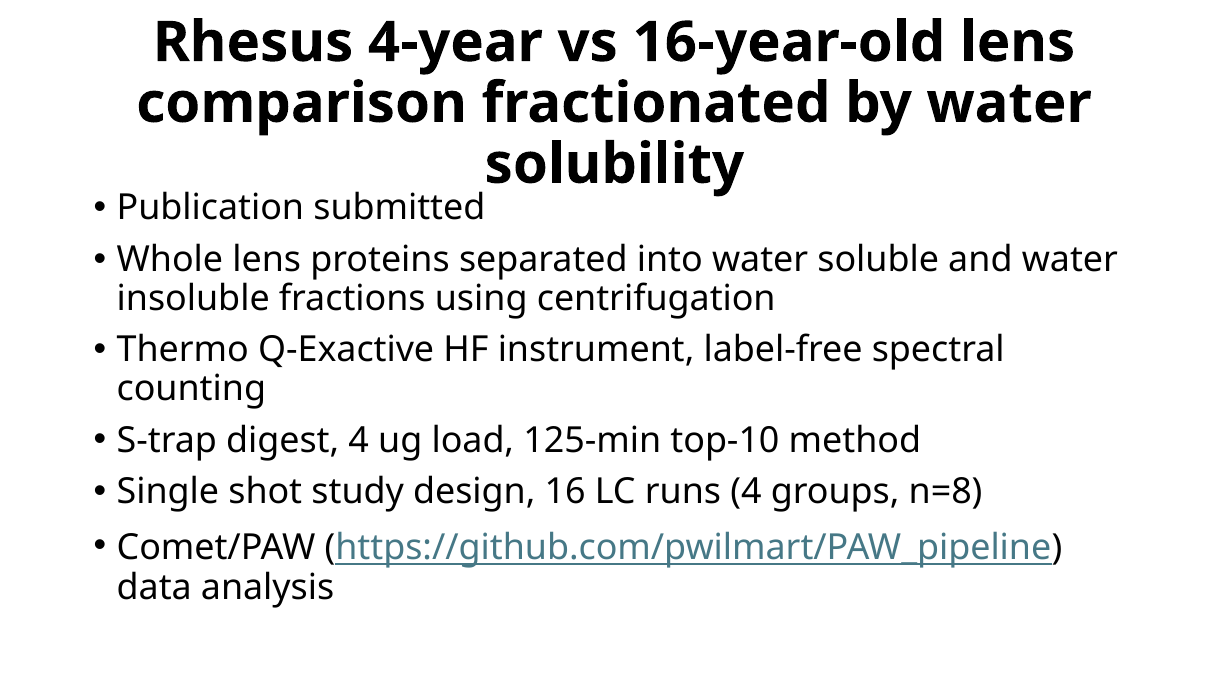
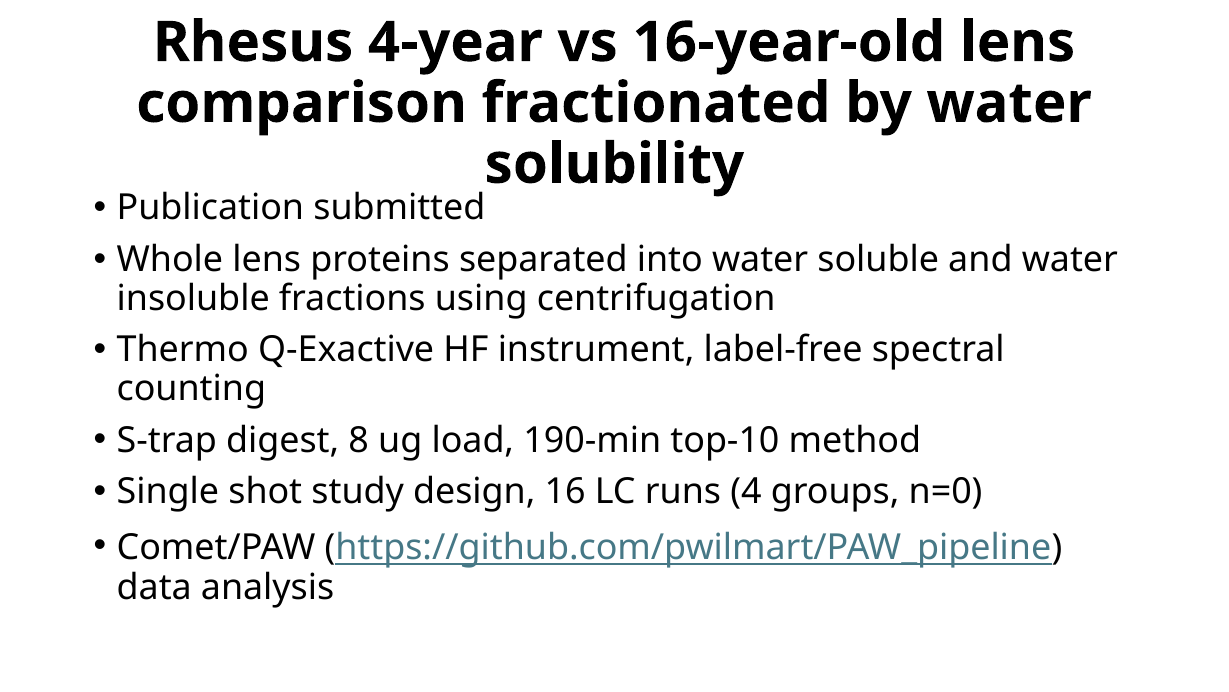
digest 4: 4 -> 8 (359, 440)
125-min: 125-min -> 190-min (592, 440)
n=8: n=8 -> n=0 (946, 491)
